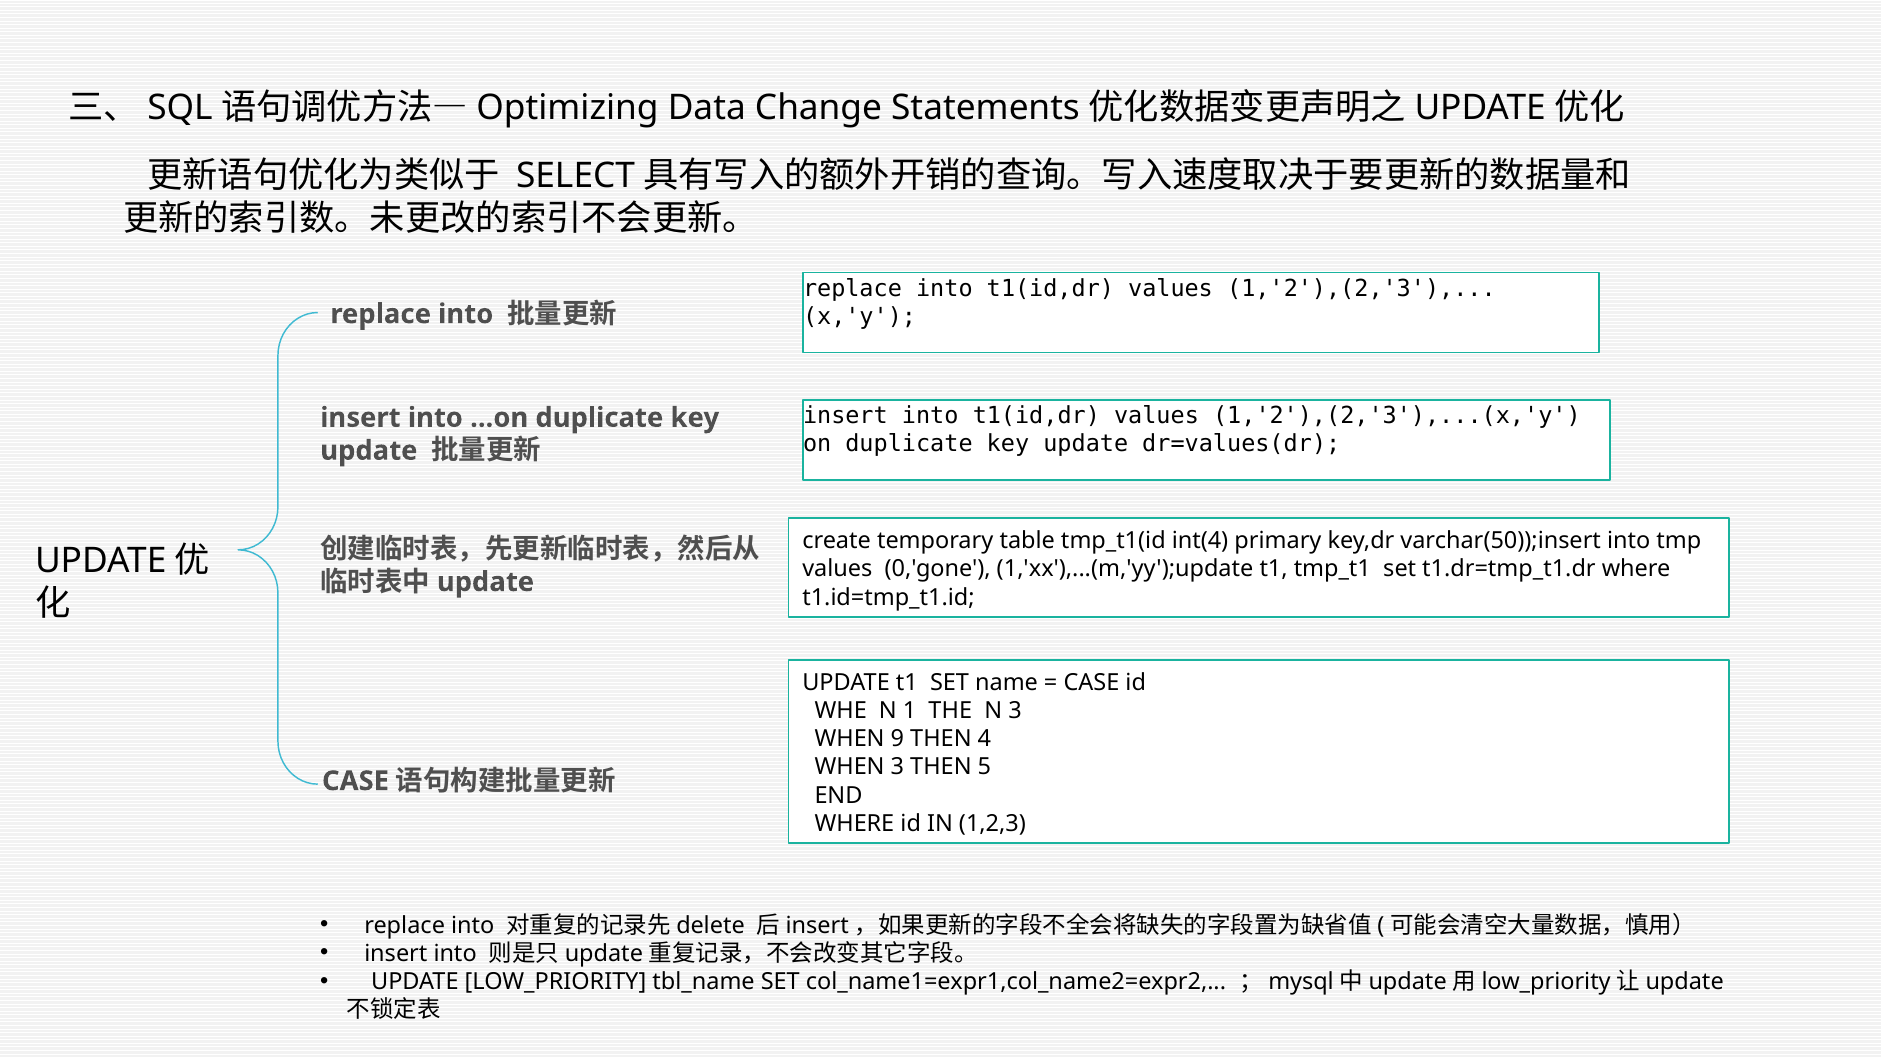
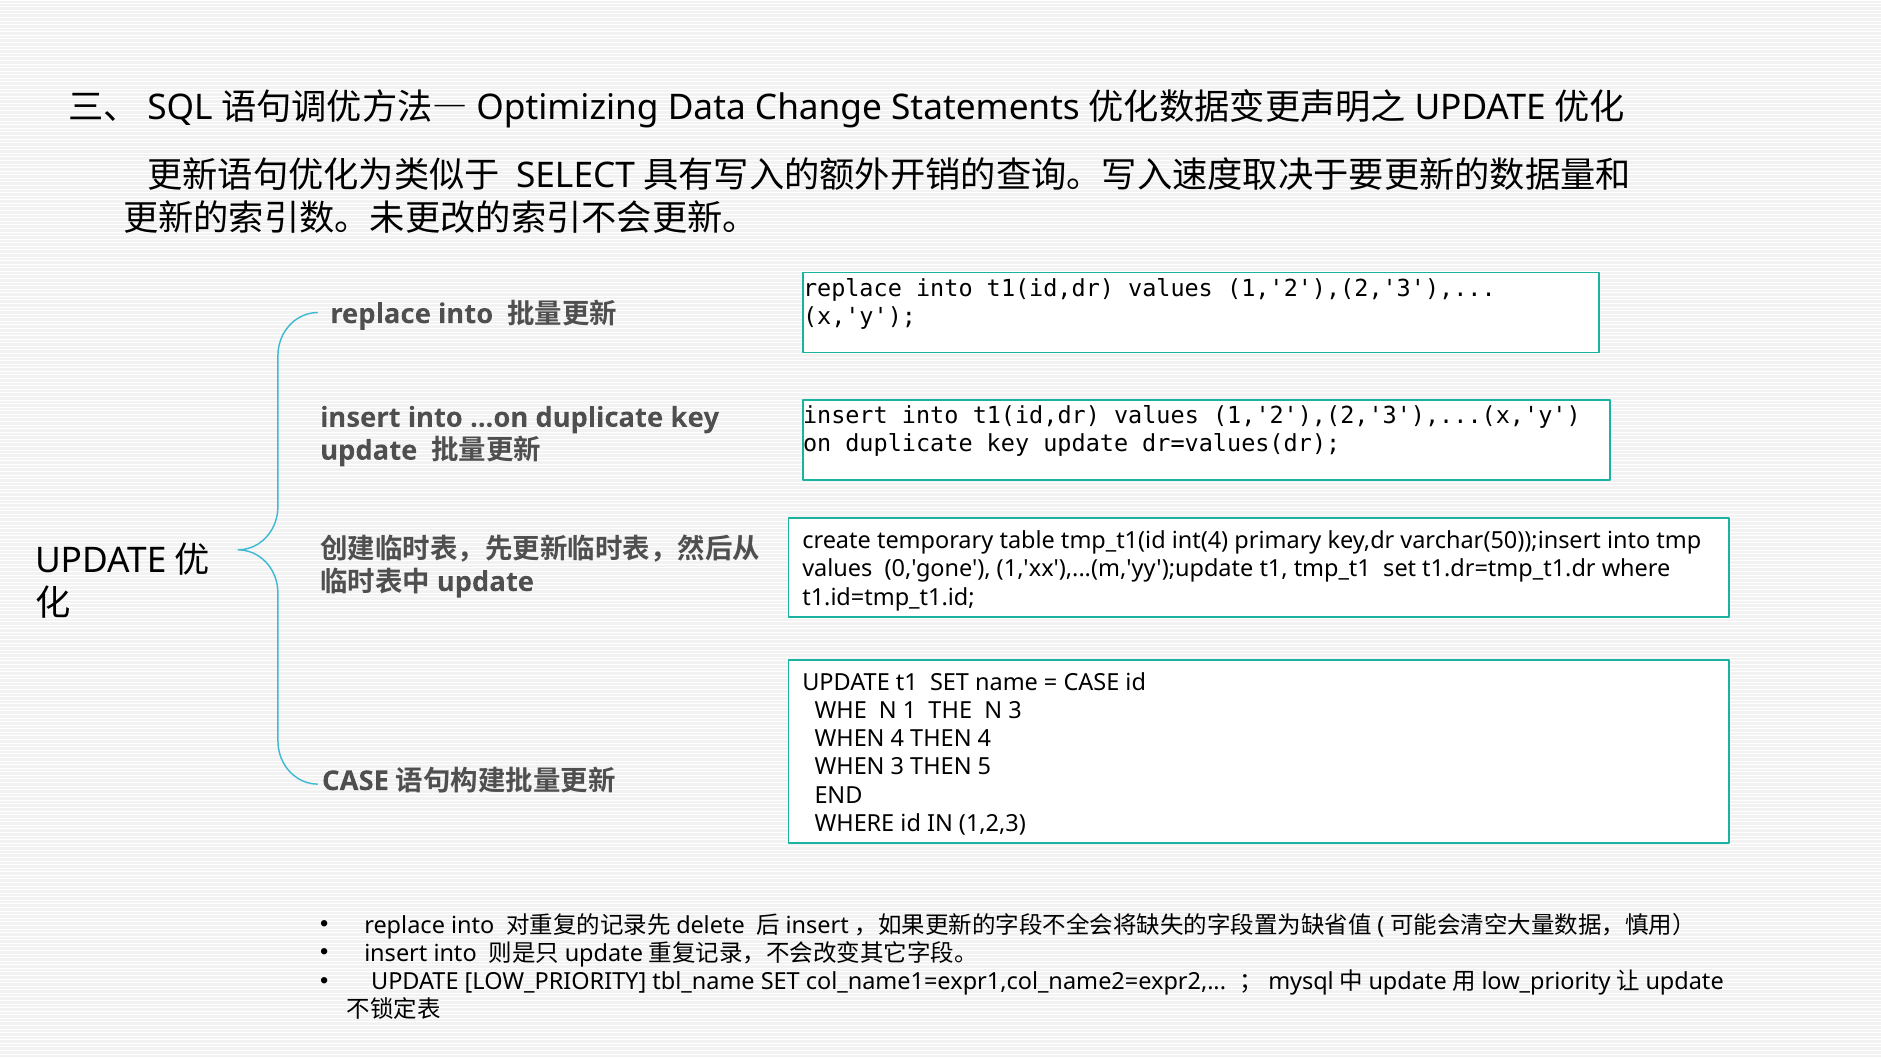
WHEN 9: 9 -> 4 (897, 739)
